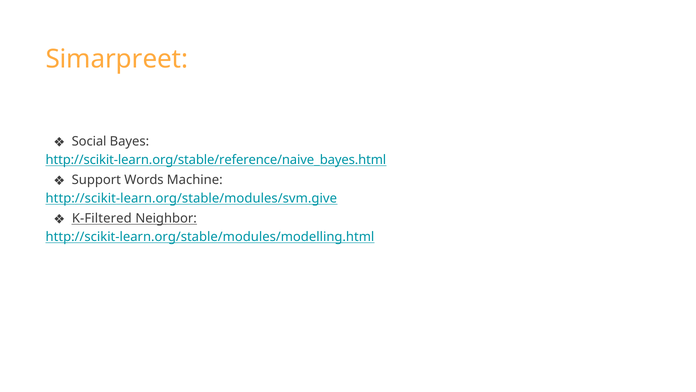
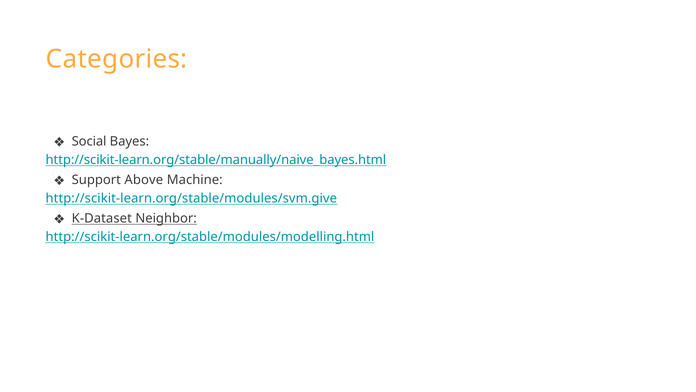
Simarpreet: Simarpreet -> Categories (117, 59)
http://scikit-learn.org/stable/reference/naive_bayes.html: http://scikit-learn.org/stable/reference/naive_bayes.html -> http://scikit-learn.org/stable/manually/naive_bayes.html (216, 160)
Words: Words -> Above (144, 180)
K-Filtered: K-Filtered -> K-Dataset (102, 218)
